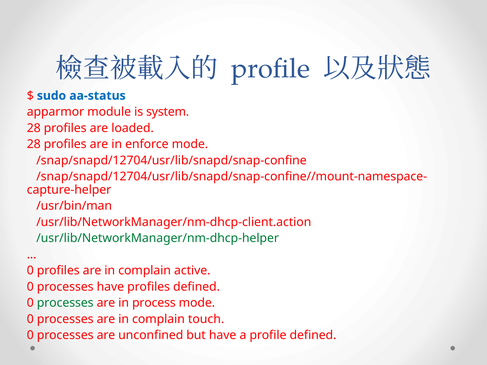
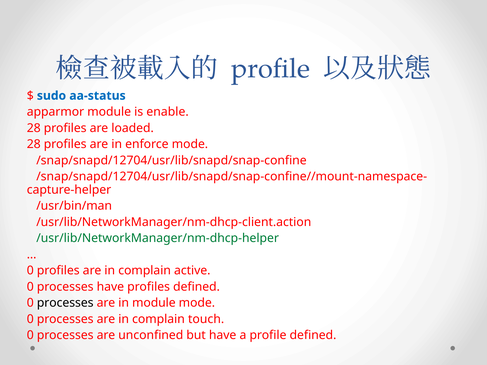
system: system -> enable (168, 112)
processes colour: green -> black (65, 303)
in process: process -> module (154, 303)
